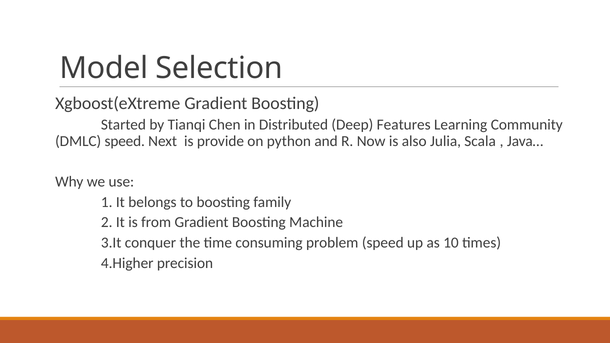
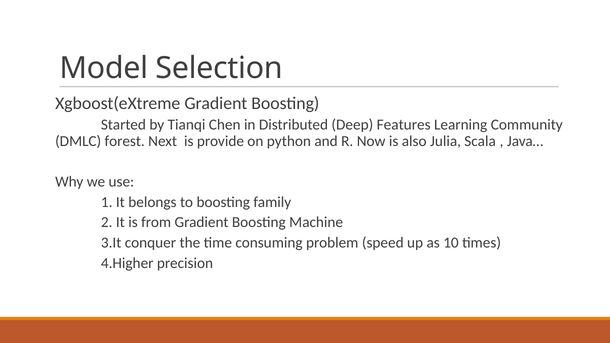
DMLC speed: speed -> forest (125, 141)
